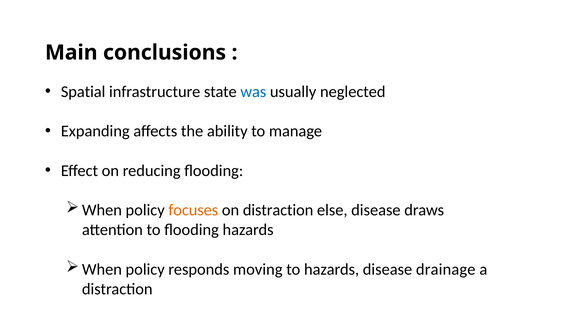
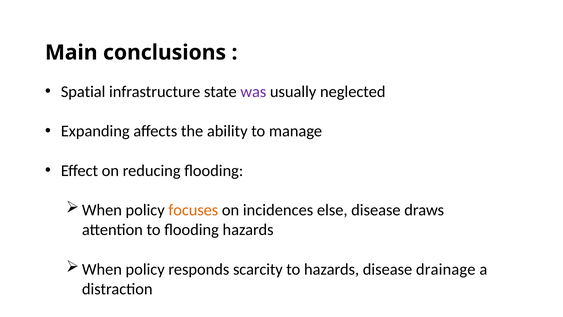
was colour: blue -> purple (253, 92)
on distraction: distraction -> incidences (278, 210)
moving: moving -> scarcity (258, 269)
